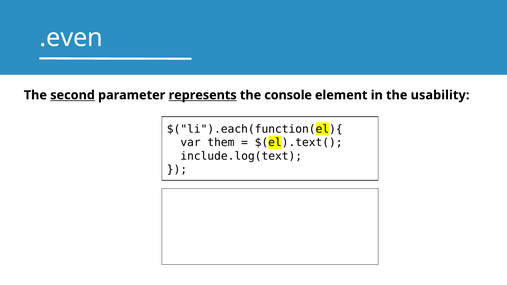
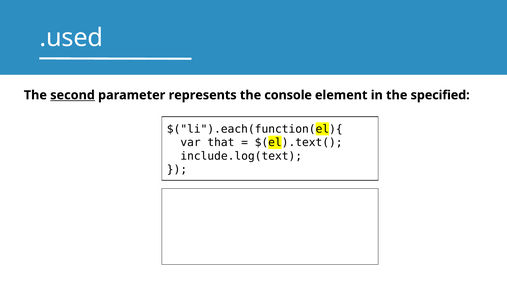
.even: .even -> .used (71, 38)
represents underline: present -> none (203, 95)
usability: usability -> specified (440, 95)
them: them -> that (221, 143)
